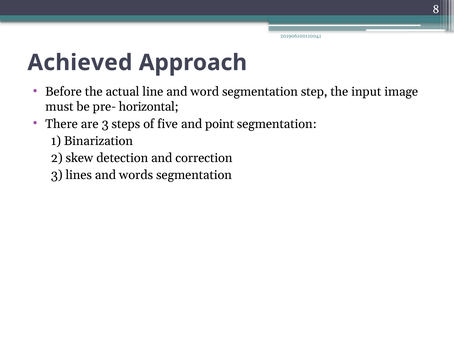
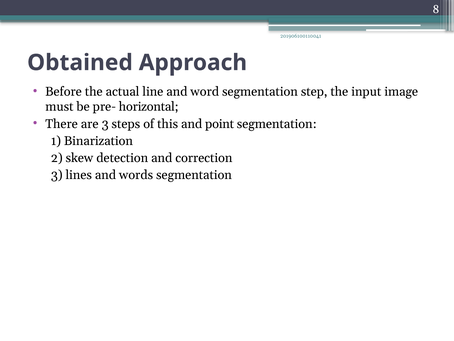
Achieved: Achieved -> Obtained (80, 63)
five: five -> this (168, 124)
